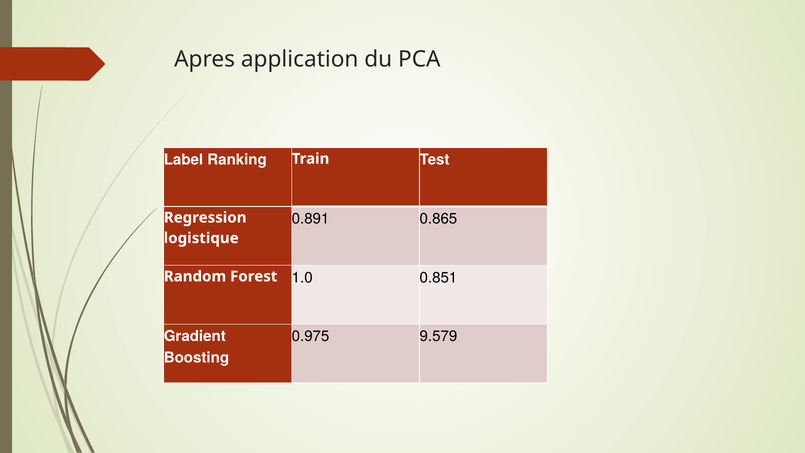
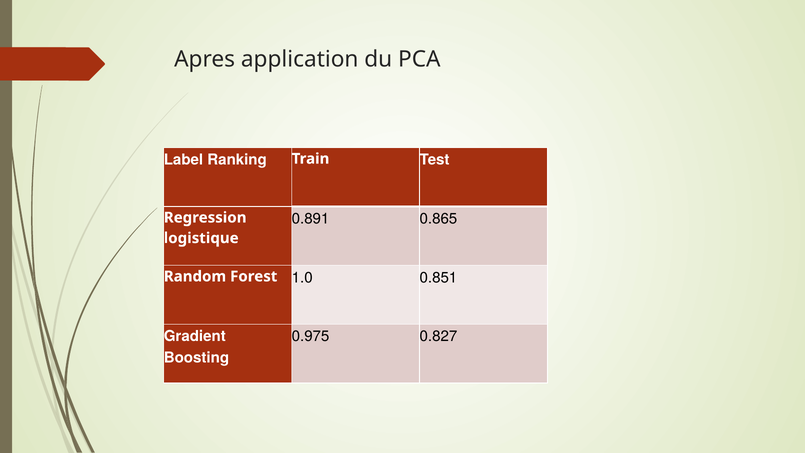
9.579: 9.579 -> 0.827 (438, 336)
